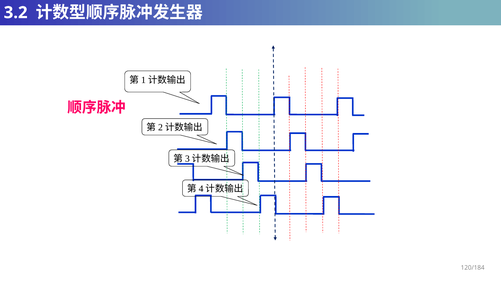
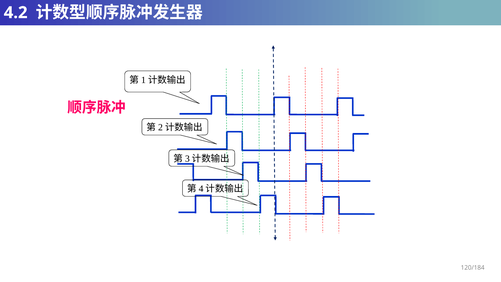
3.2: 3.2 -> 4.2 (16, 13)
